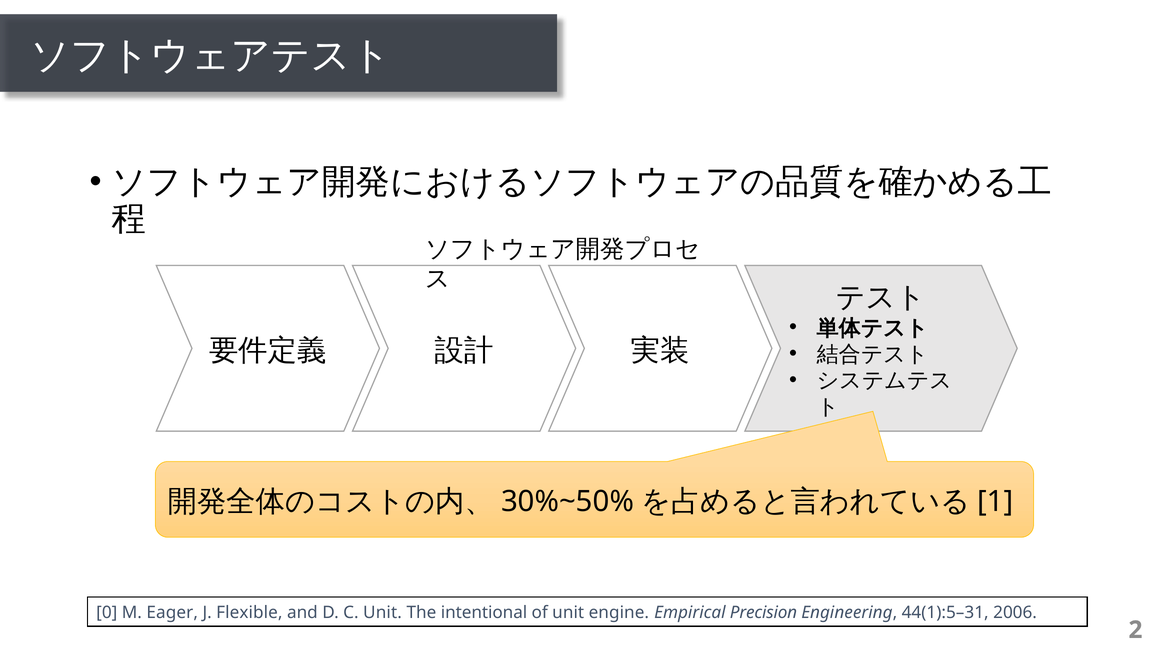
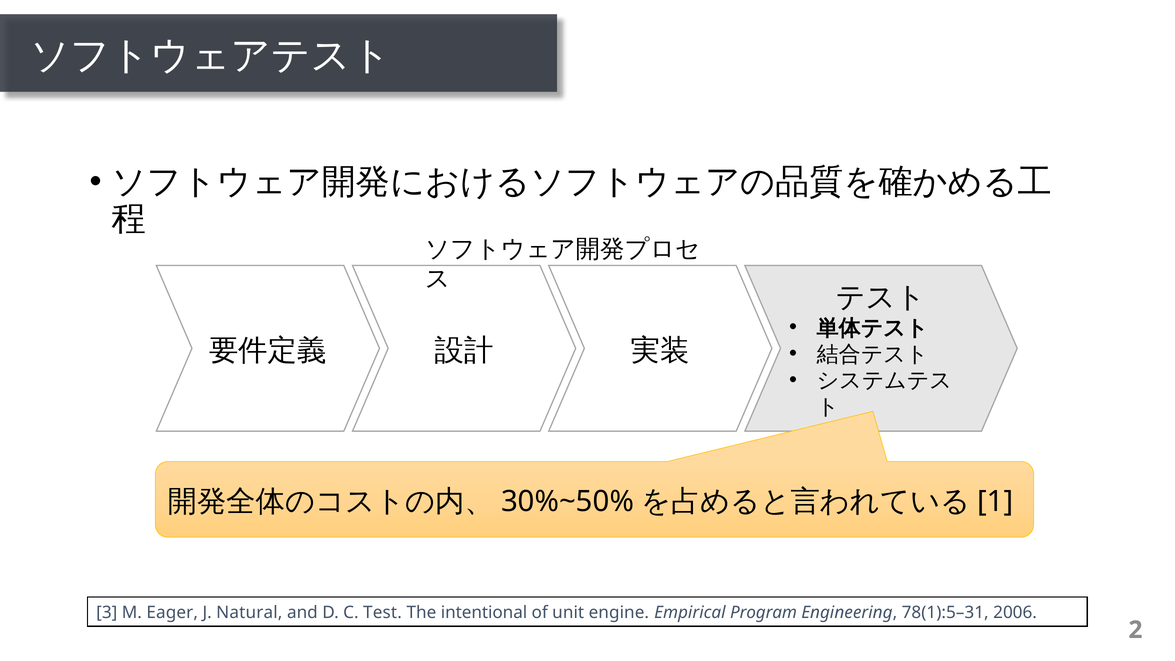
0: 0 -> 3 (107, 613)
Flexible: Flexible -> Natural (249, 613)
C Unit: Unit -> Test (382, 613)
Precision: Precision -> Program (763, 613)
44(1):5–31: 44(1):5–31 -> 78(1):5–31 (945, 613)
